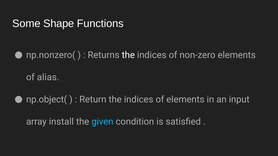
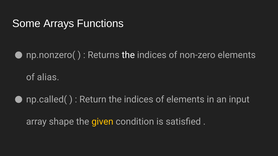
Shape: Shape -> Arrays (59, 24)
np.object(: np.object( -> np.called( (47, 100)
install: install -> shape (61, 122)
given colour: light blue -> yellow (102, 122)
